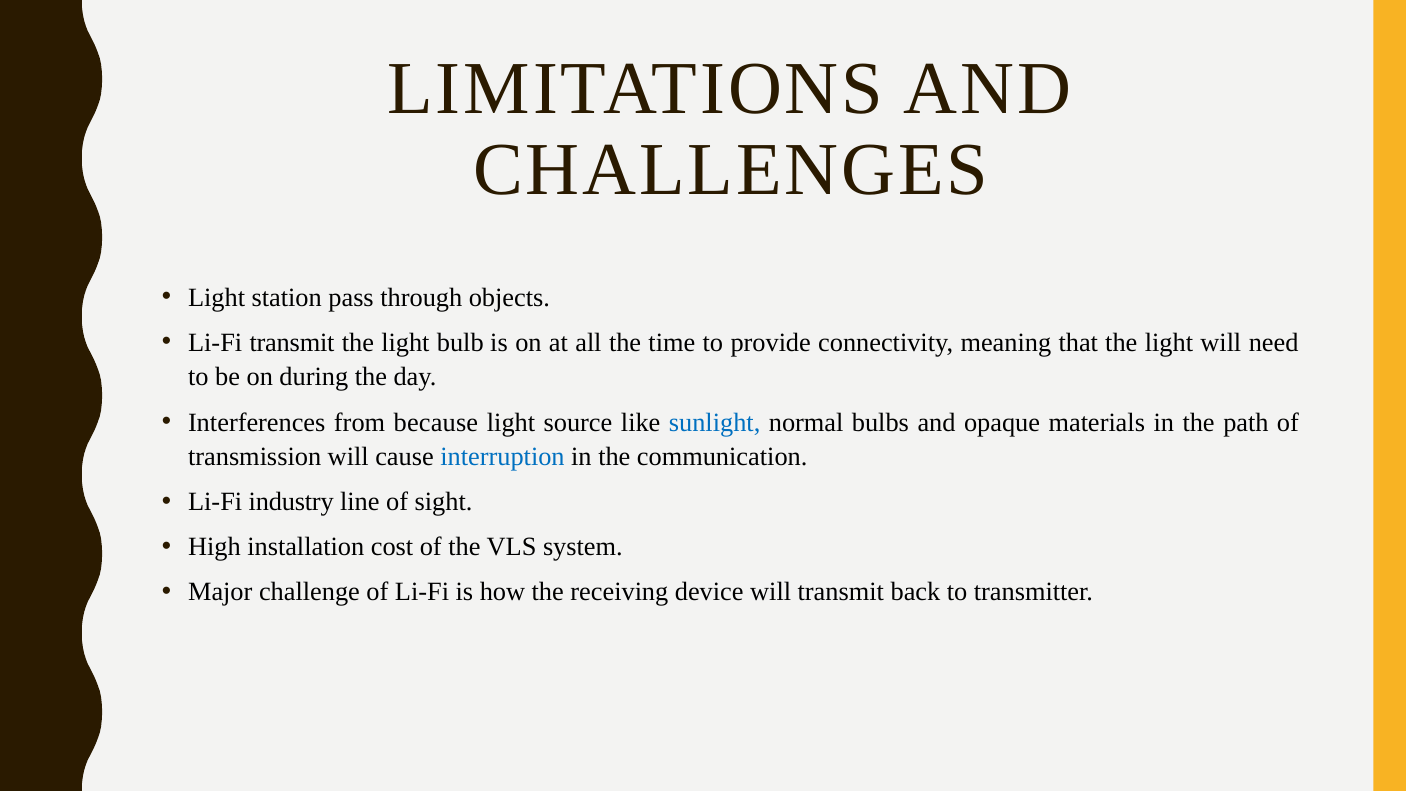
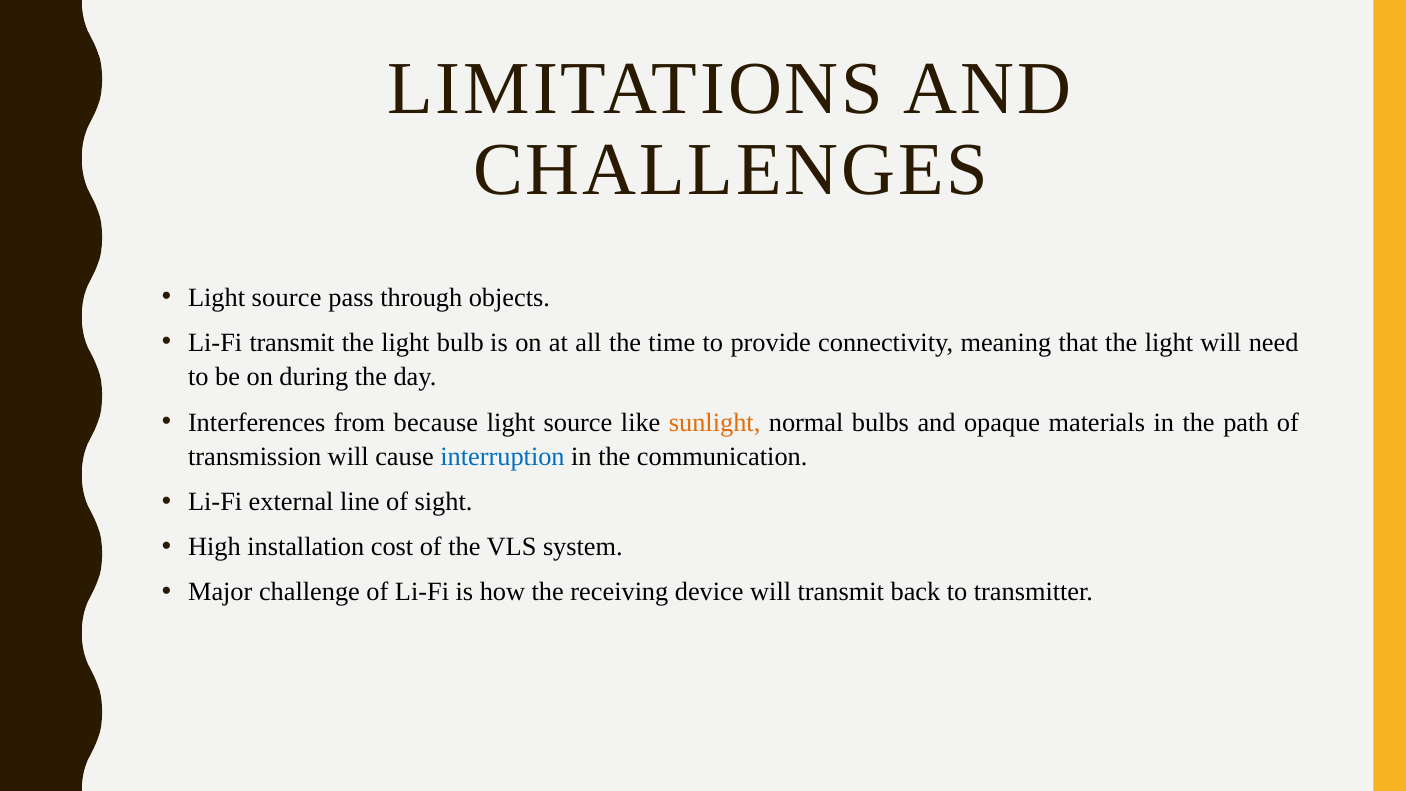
station: station -> source (287, 297)
sunlight colour: blue -> orange (715, 422)
industry: industry -> external (291, 502)
